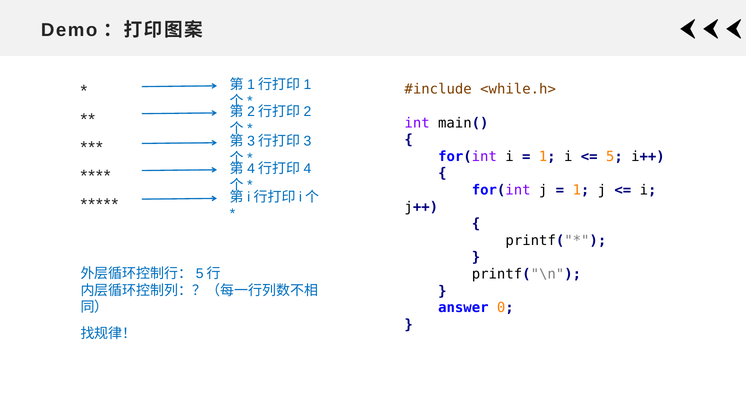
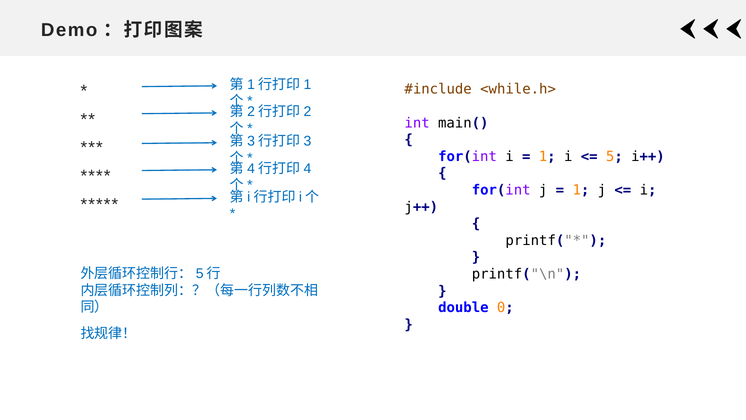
answer: answer -> double (463, 307)
